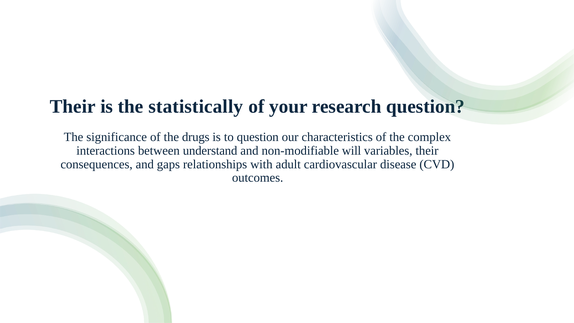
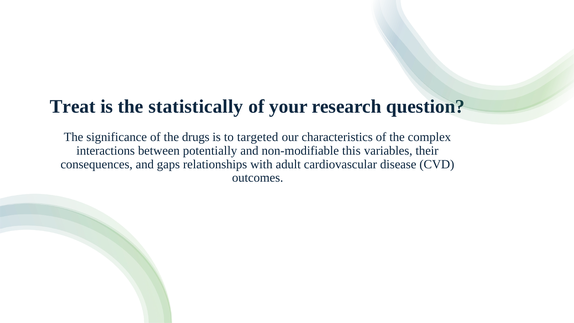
Their: Their -> Treat (73, 106)
to question: question -> targeted (258, 137)
understand: understand -> potentially (210, 151)
will: will -> this (351, 151)
